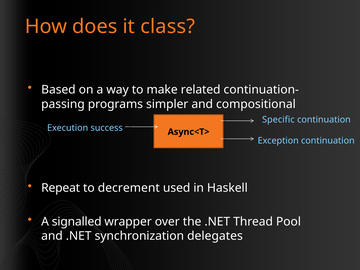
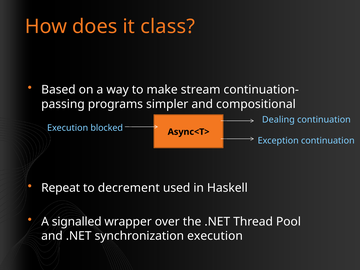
related: related -> stream (201, 90)
Specific: Specific -> Dealing (278, 120)
success: success -> blocked (107, 128)
synchronization delegates: delegates -> execution (215, 236)
